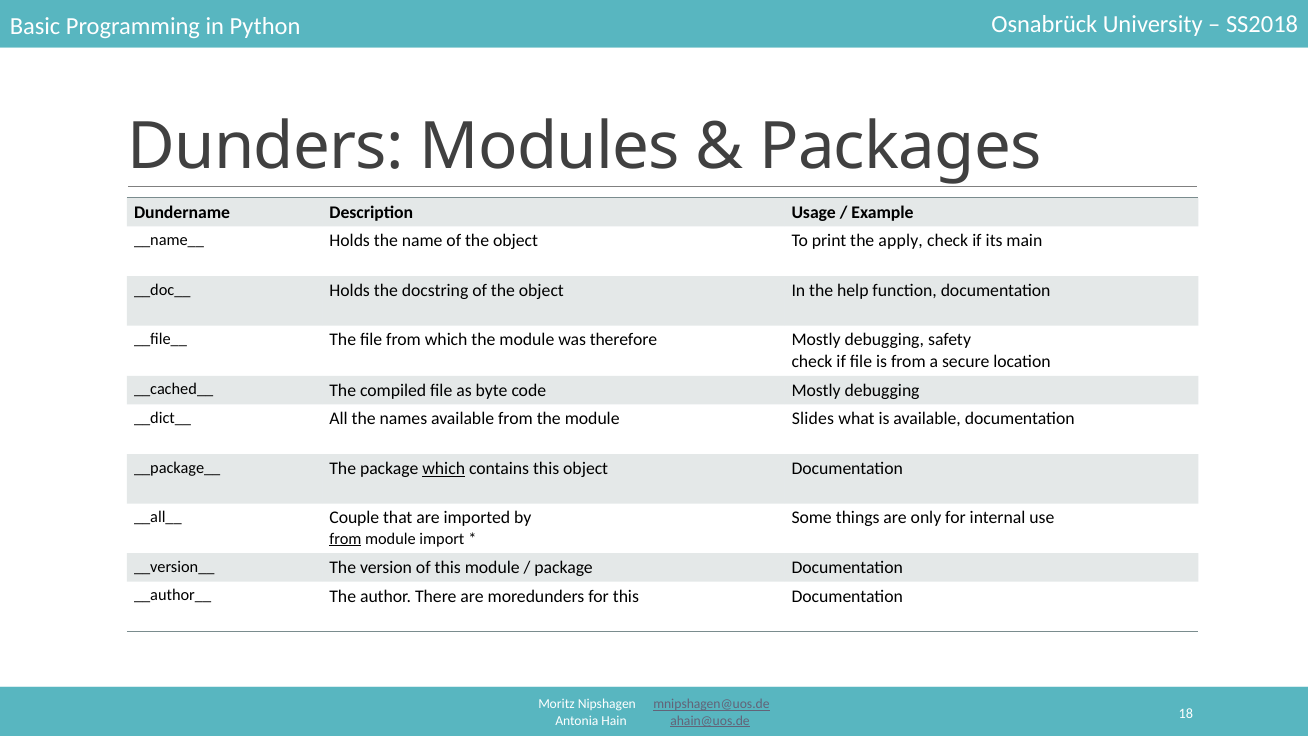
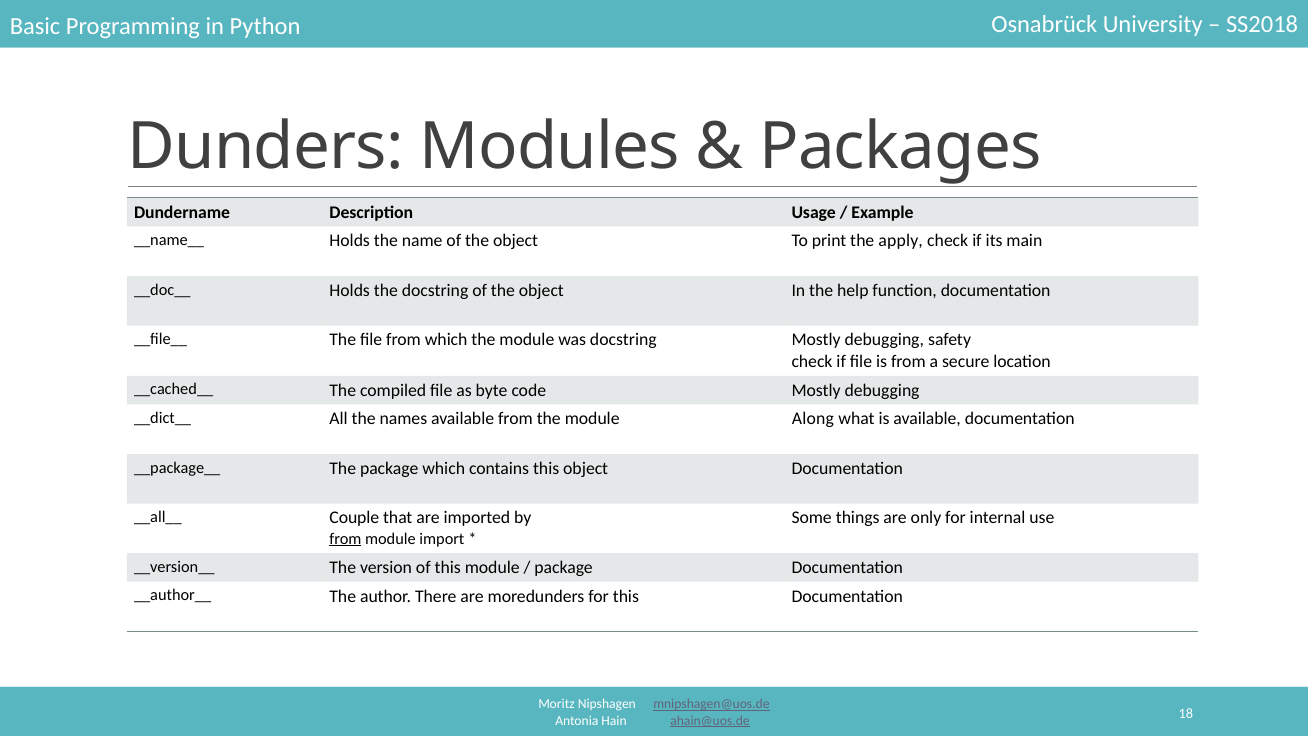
was therefore: therefore -> docstring (623, 340)
Slides: Slides -> Along (813, 419)
which underline: present -> none (444, 468)
